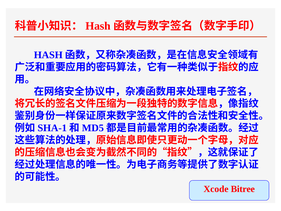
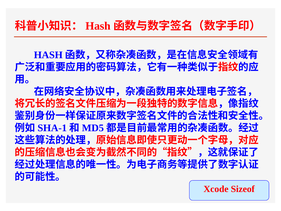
Bitree: Bitree -> Sizeof (243, 189)
